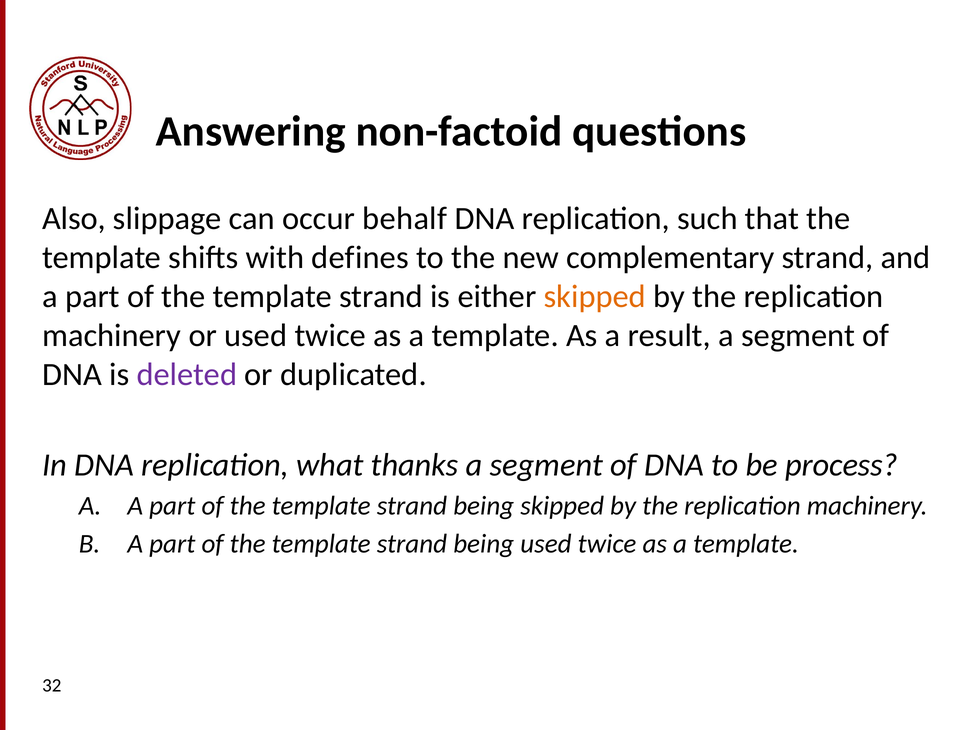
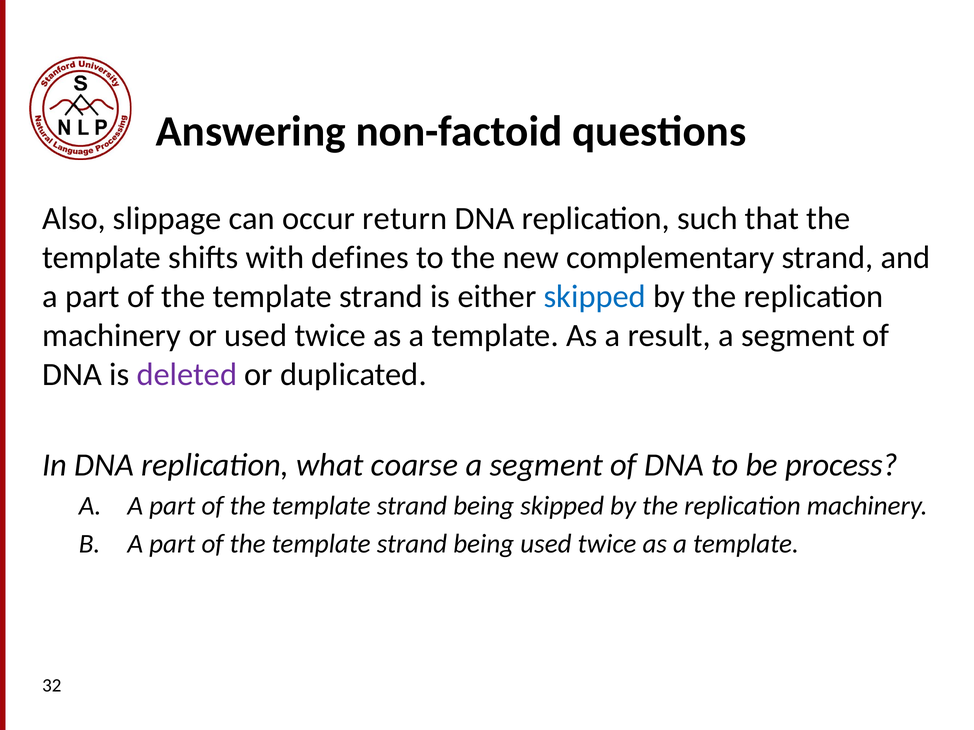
behalf: behalf -> return (405, 219)
skipped colour: orange -> blue (595, 297)
thanks: thanks -> coarse (415, 465)
